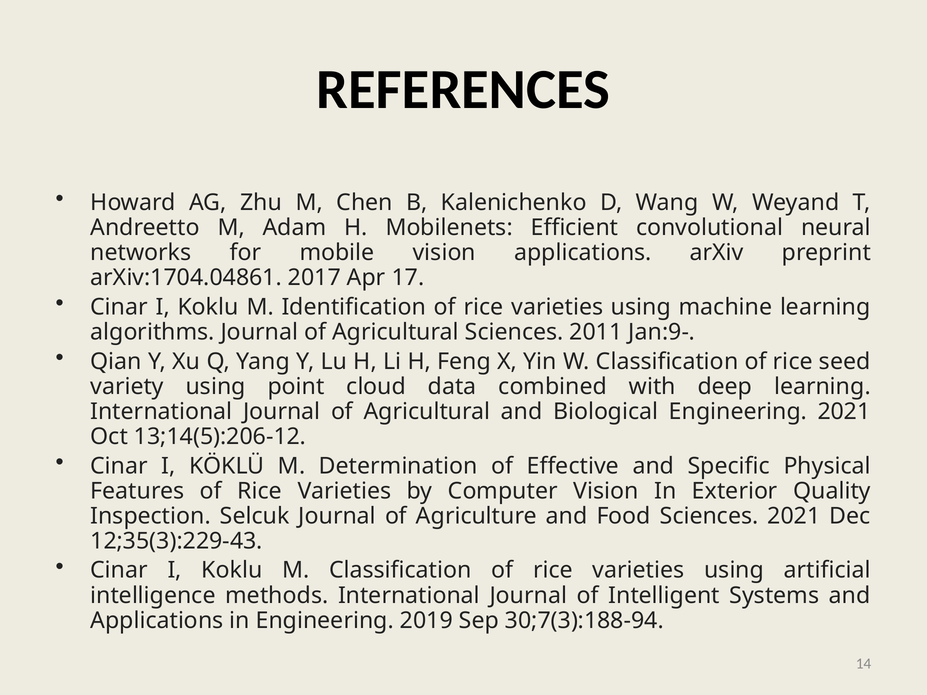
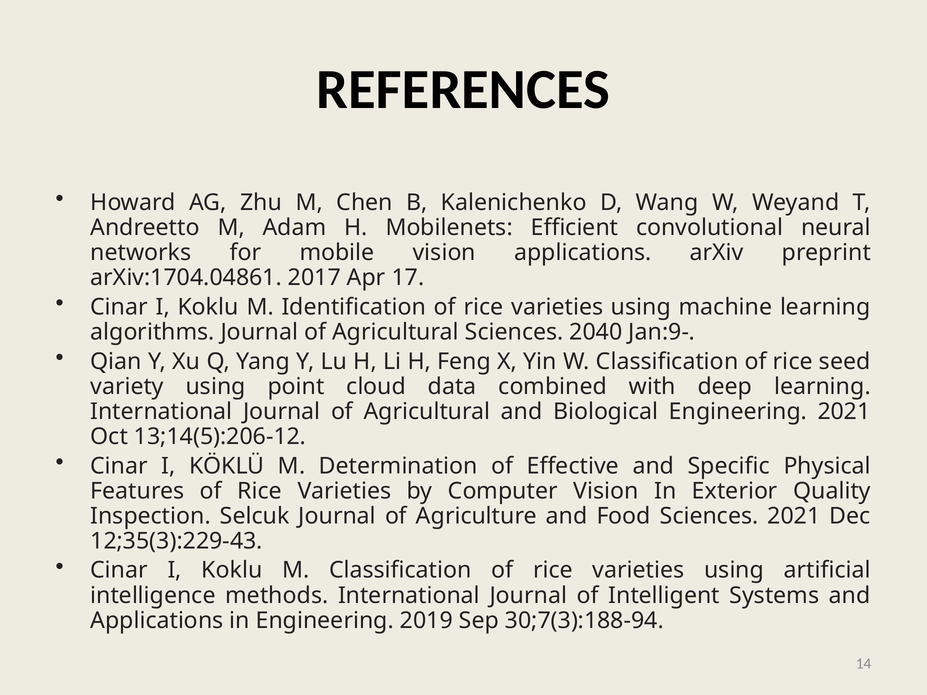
2011: 2011 -> 2040 (596, 332)
